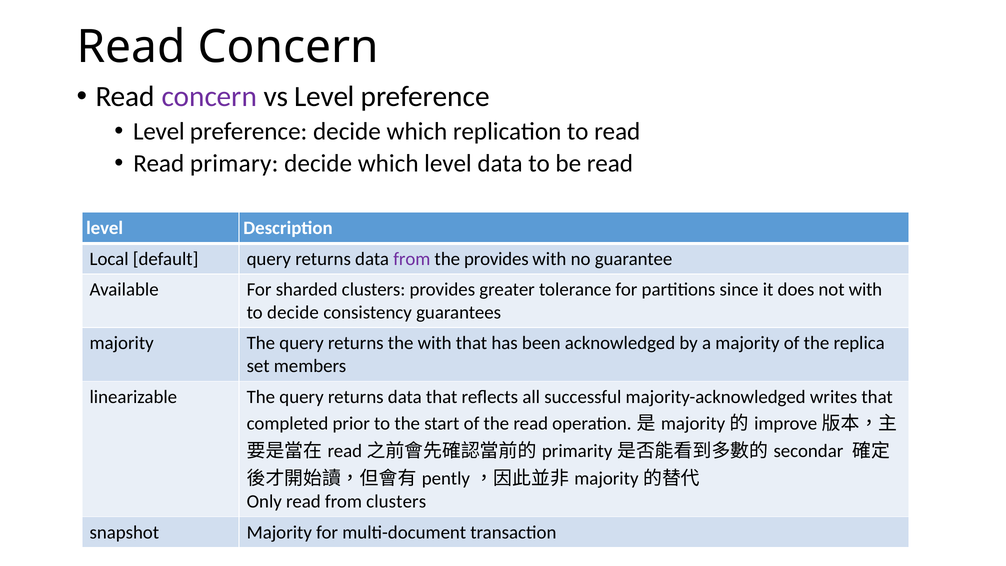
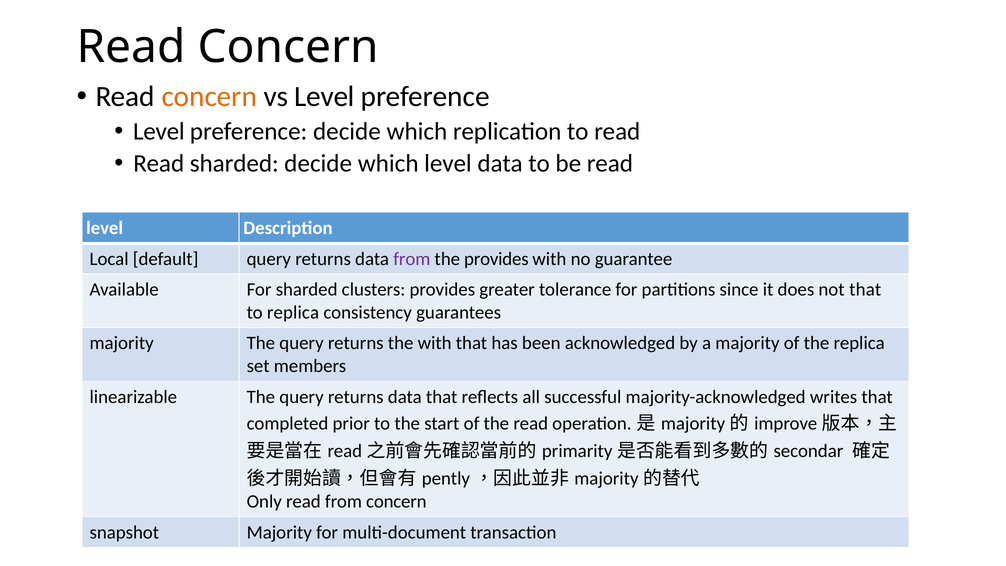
concern colour: purple -> orange (209, 97)
Read primary: primary -> sharded (234, 164)
not with: with -> that (865, 289)
to decide: decide -> replica (293, 312)
from clusters: clusters -> concern (396, 502)
